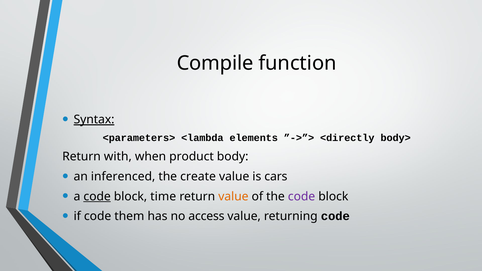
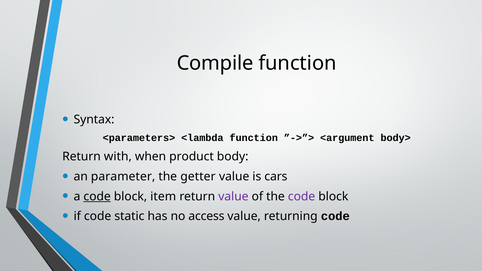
Syntax underline: present -> none (94, 120)
<lambda elements: elements -> function (254, 138)
<directly: <directly -> <argument (347, 138)
inferenced: inferenced -> parameter (123, 177)
create: create -> getter (198, 177)
time: time -> item (163, 196)
value colour: orange -> purple (233, 196)
them: them -> static (129, 216)
